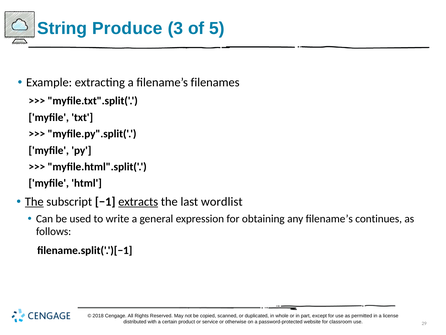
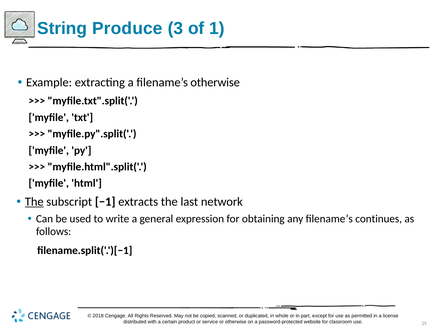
5: 5 -> 1 (217, 28)
filename’s filenames: filenames -> otherwise (215, 82)
extracts underline: present -> none (138, 201)
wordlist: wordlist -> network (222, 201)
